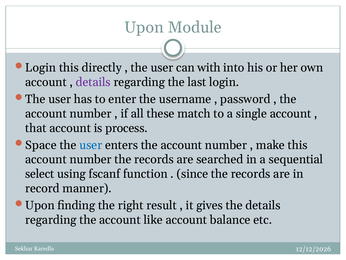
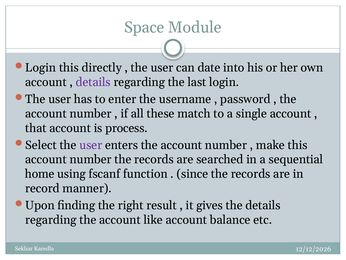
Upon: Upon -> Space (144, 27)
with: with -> date (209, 68)
Space: Space -> Select (41, 145)
user colour: blue -> purple (91, 145)
select: select -> home (40, 174)
